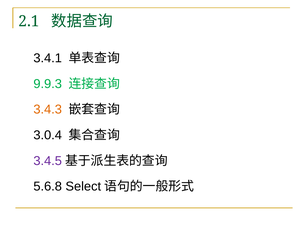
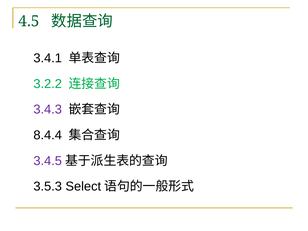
2.1: 2.1 -> 4.5 (29, 21)
9.9.3: 9.9.3 -> 3.2.2 (48, 84)
3.4.3 colour: orange -> purple (48, 109)
3.0.4: 3.0.4 -> 8.4.4 (48, 135)
5.6.8: 5.6.8 -> 3.5.3 (48, 187)
